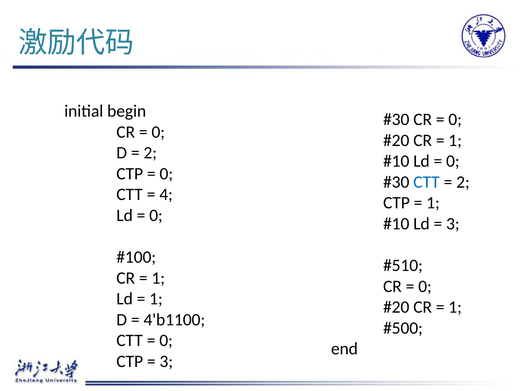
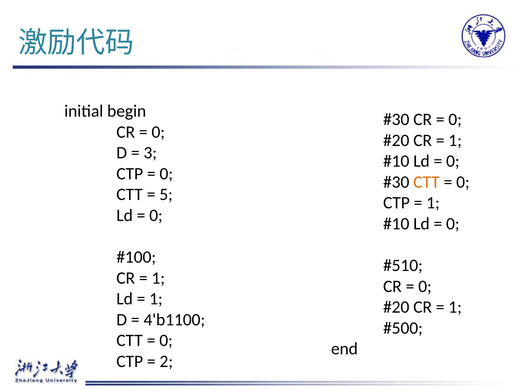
2: 2 -> 3 (150, 153)
CTT colour: blue -> orange (426, 182)
2: 2 -> 0 (463, 182)
4: 4 -> 5 (166, 194)
3: 3 -> 0 (453, 224)
3: 3 -> 2 (166, 361)
